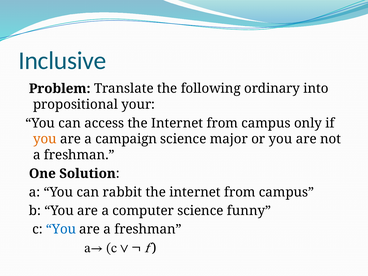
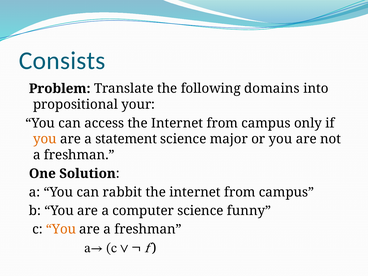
Inclusive: Inclusive -> Consists (62, 61)
ordinary: ordinary -> domains (272, 89)
campaign: campaign -> statement (126, 139)
You colour: blue -> orange (61, 229)
